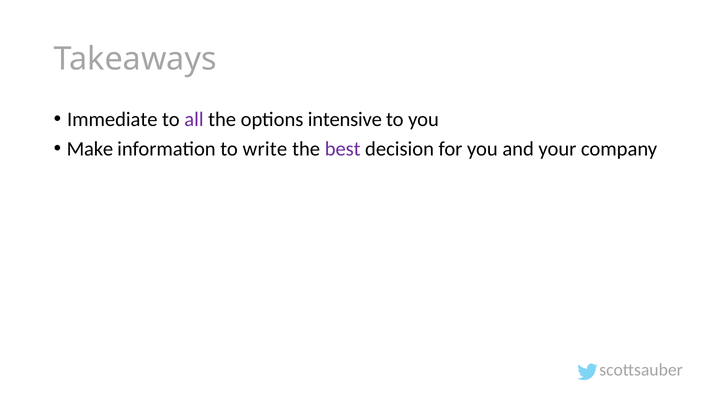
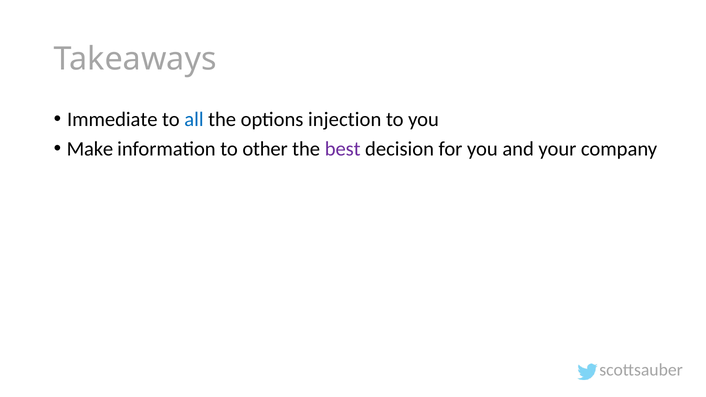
all colour: purple -> blue (194, 119)
intensive: intensive -> injection (345, 119)
write: write -> other (265, 149)
